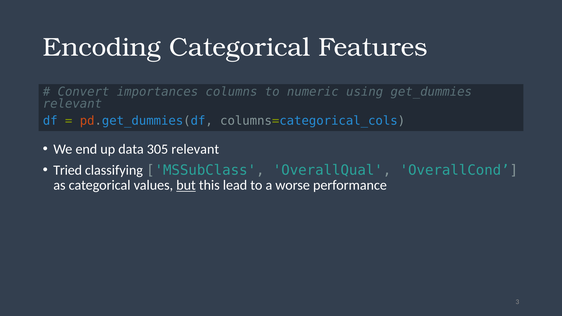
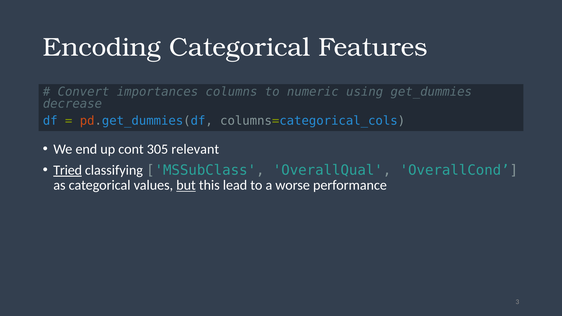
relevant: relevant -> decrease (72, 104)
data: data -> cont (131, 149)
Tried underline: none -> present (68, 170)
